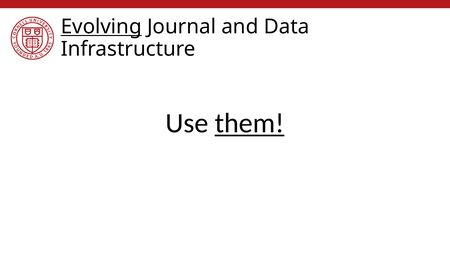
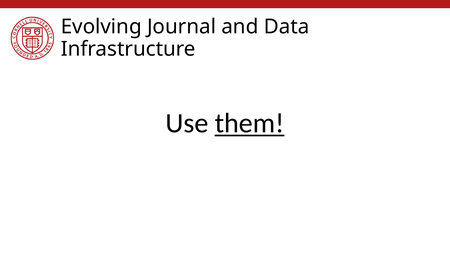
Evolving underline: present -> none (101, 27)
